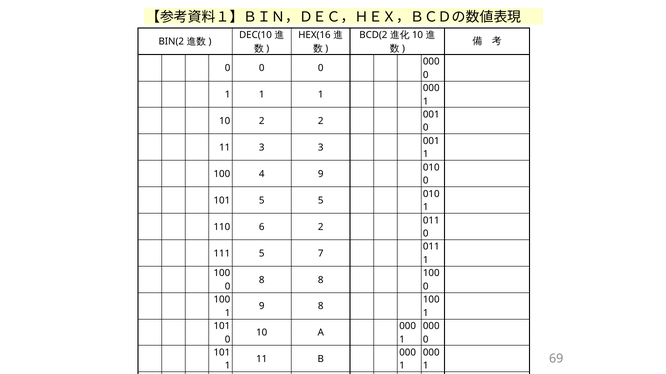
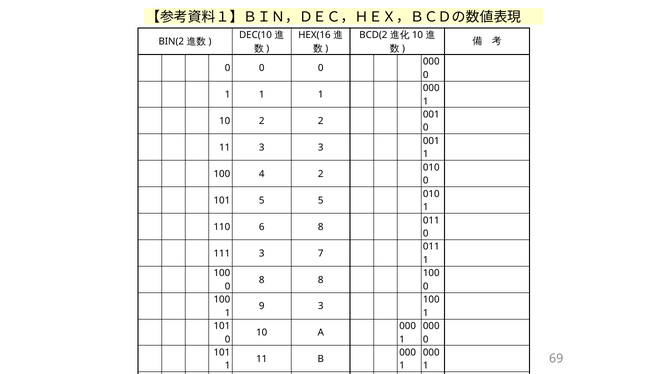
4 9: 9 -> 2 (321, 174)
6 2: 2 -> 8 (321, 227)
111 5: 5 -> 3 (262, 254)
9 8: 8 -> 3 (321, 307)
